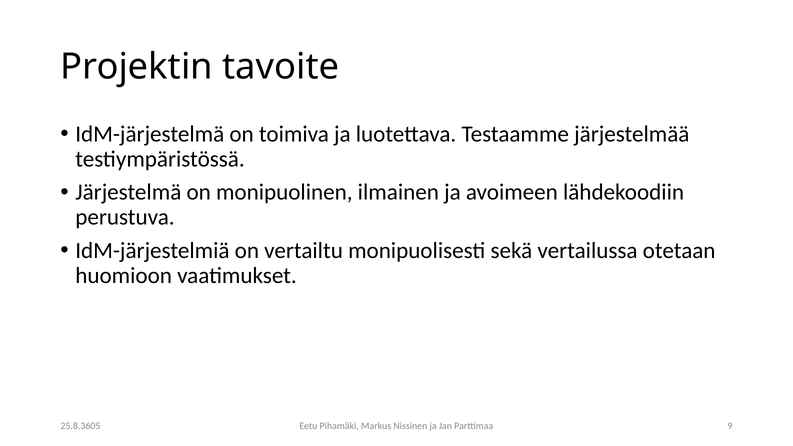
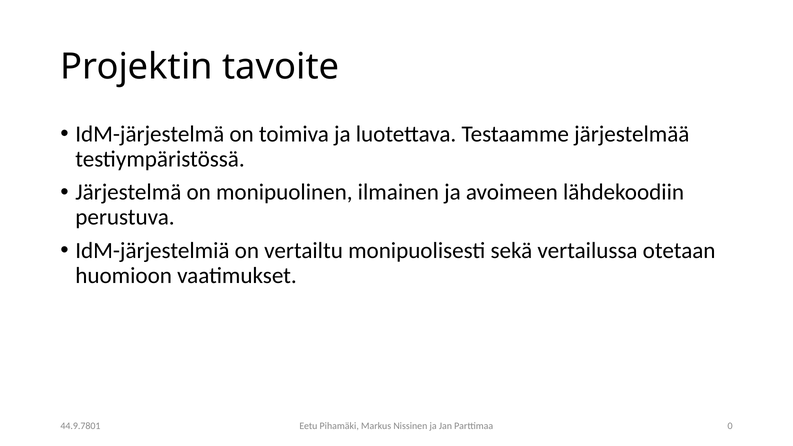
9: 9 -> 0 (730, 426)
25.8.3605: 25.8.3605 -> 44.9.7801 (80, 426)
